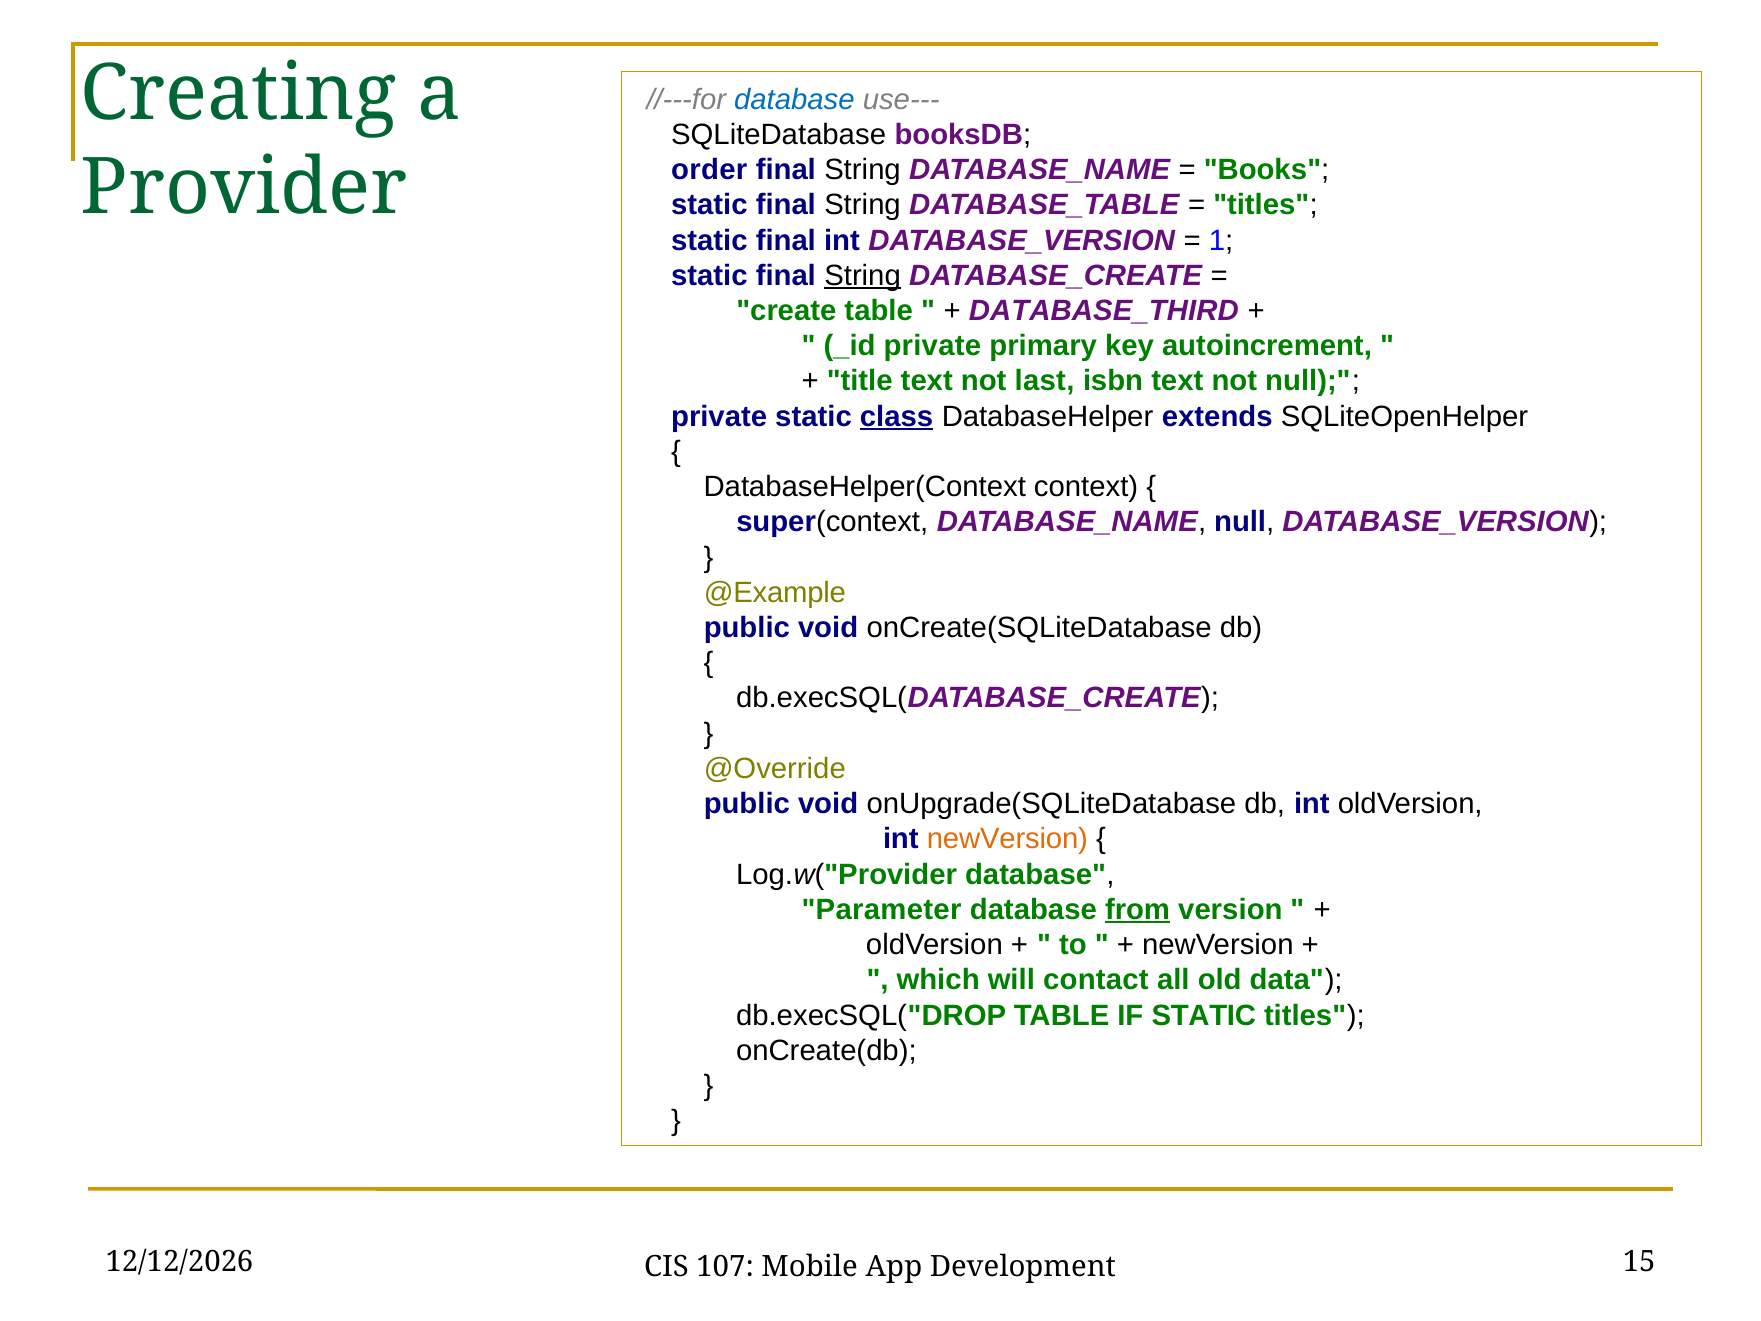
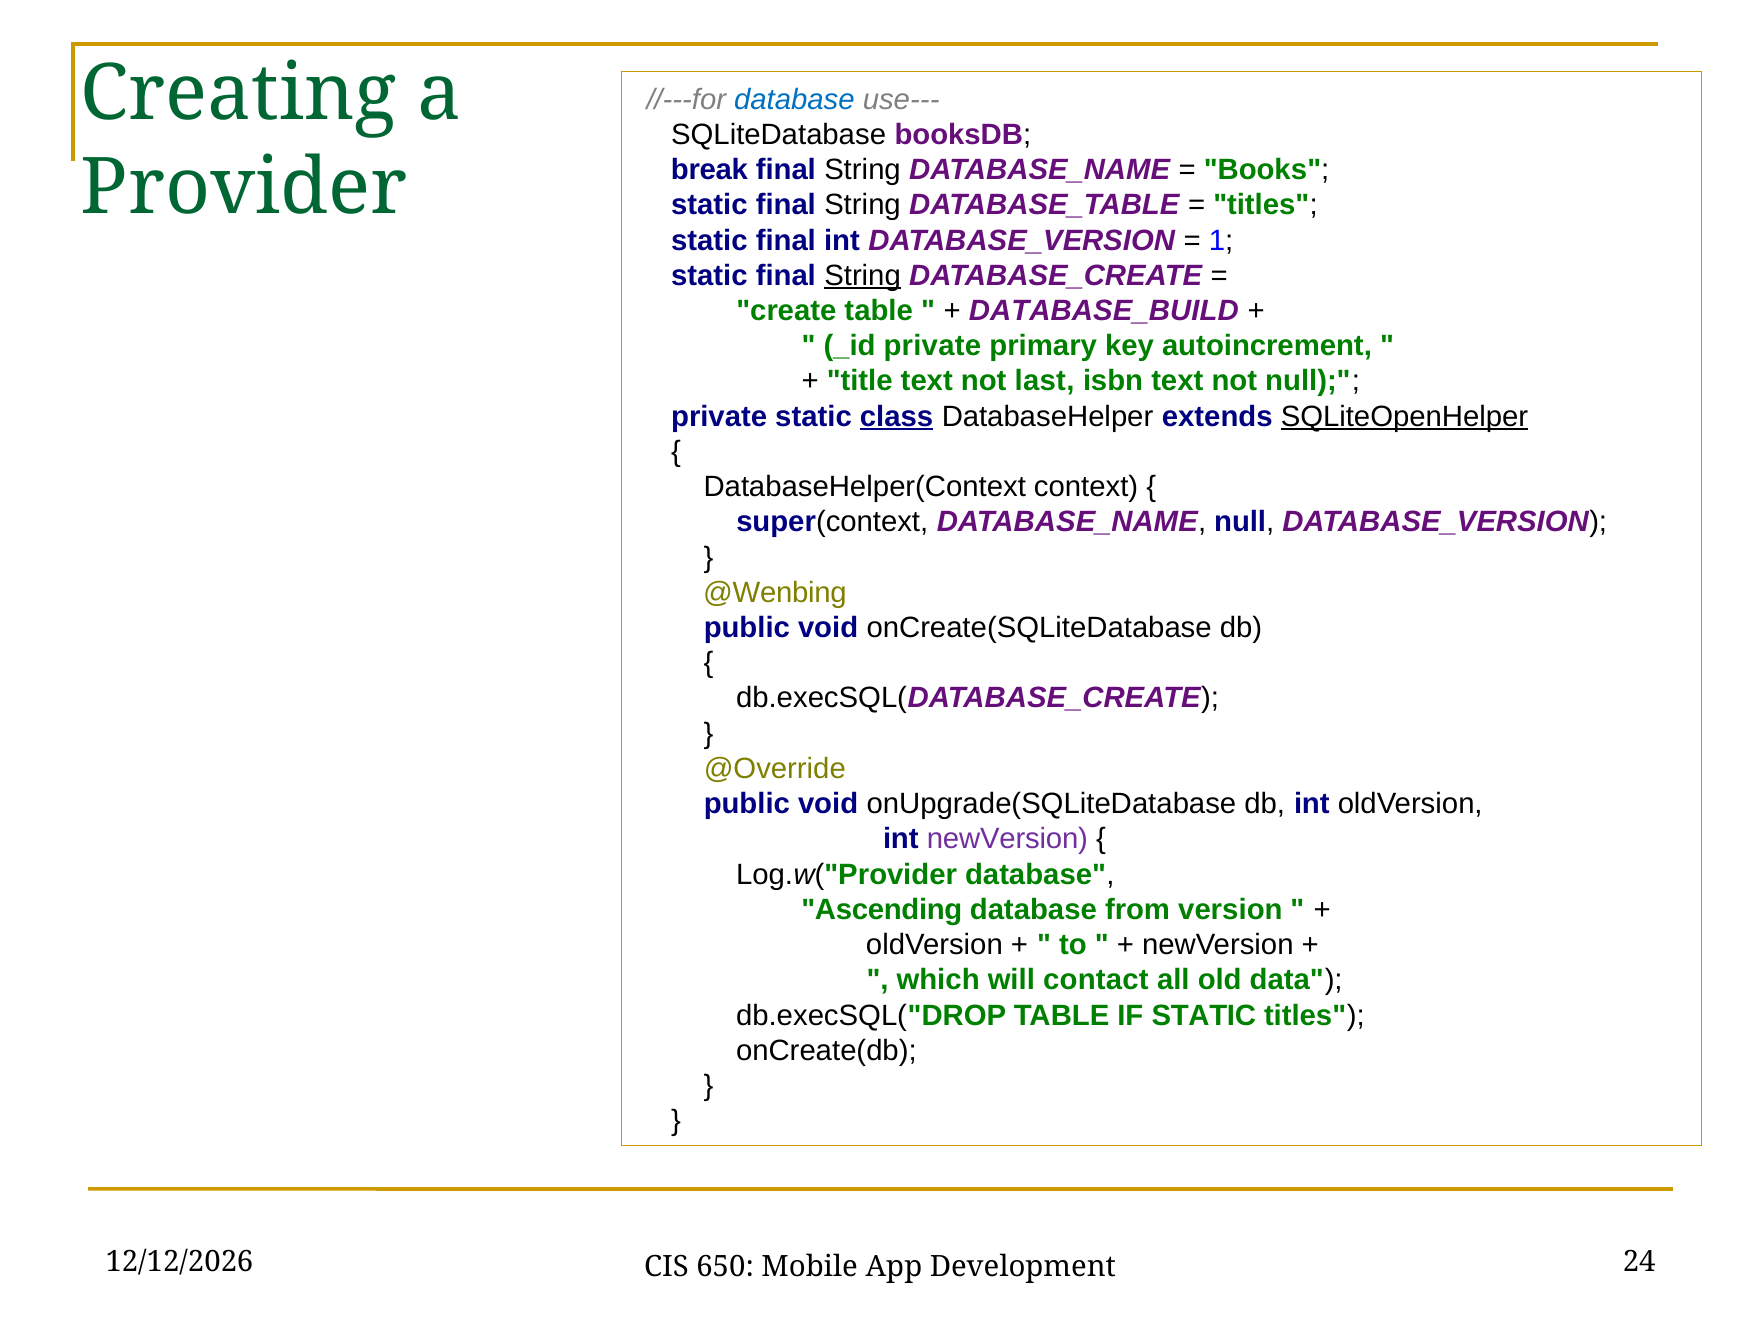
order: order -> break (710, 170)
DATABASE_THIRD: DATABASE_THIRD -> DATABASE_BUILD (1104, 311)
SQLiteOpenHelper underline: none -> present (1405, 416)
@Example: @Example -> @Wenbing (775, 593)
newVersion colour: orange -> purple (1007, 839)
Parameter: Parameter -> Ascending (882, 910)
from underline: present -> none (1138, 910)
107: 107 -> 650 (725, 1267)
15: 15 -> 24 (1639, 1261)
